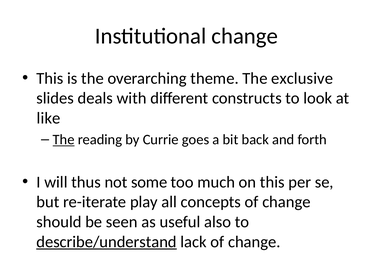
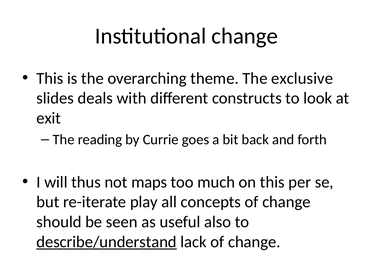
like: like -> exit (49, 118)
The underline: present -> none (64, 139)
some: some -> maps (149, 182)
